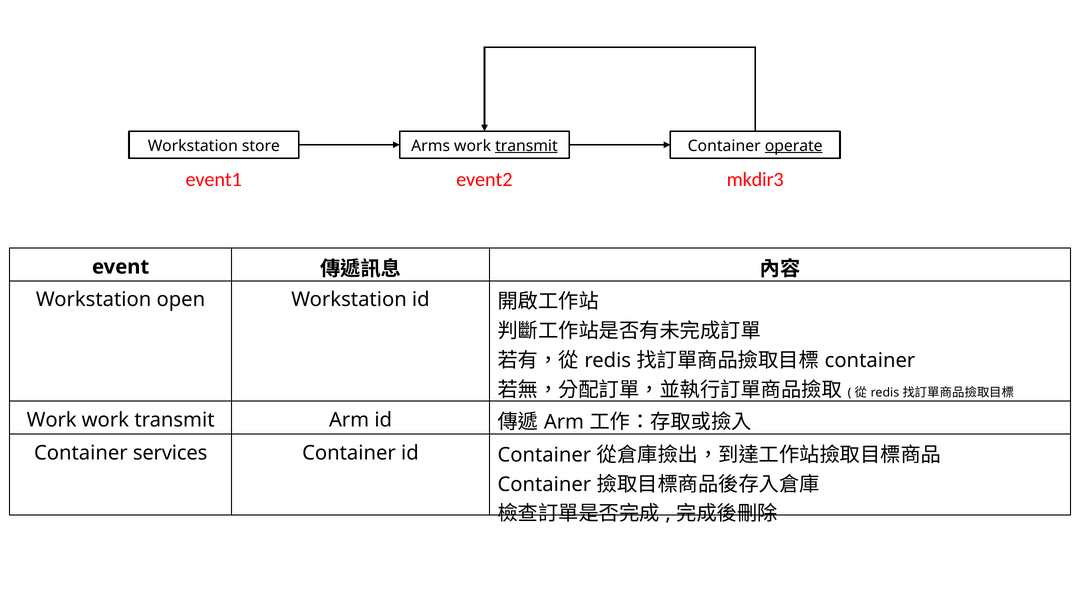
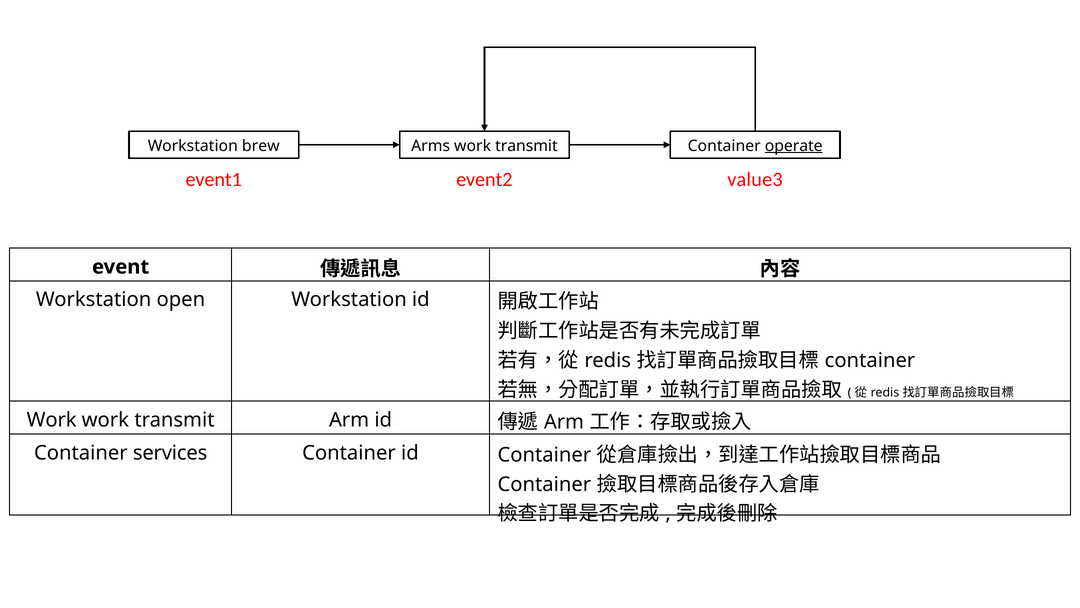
store: store -> brew (261, 146)
transmit underline: present -> none (526, 146)
mkdir3: mkdir3 -> value3 (755, 179)
